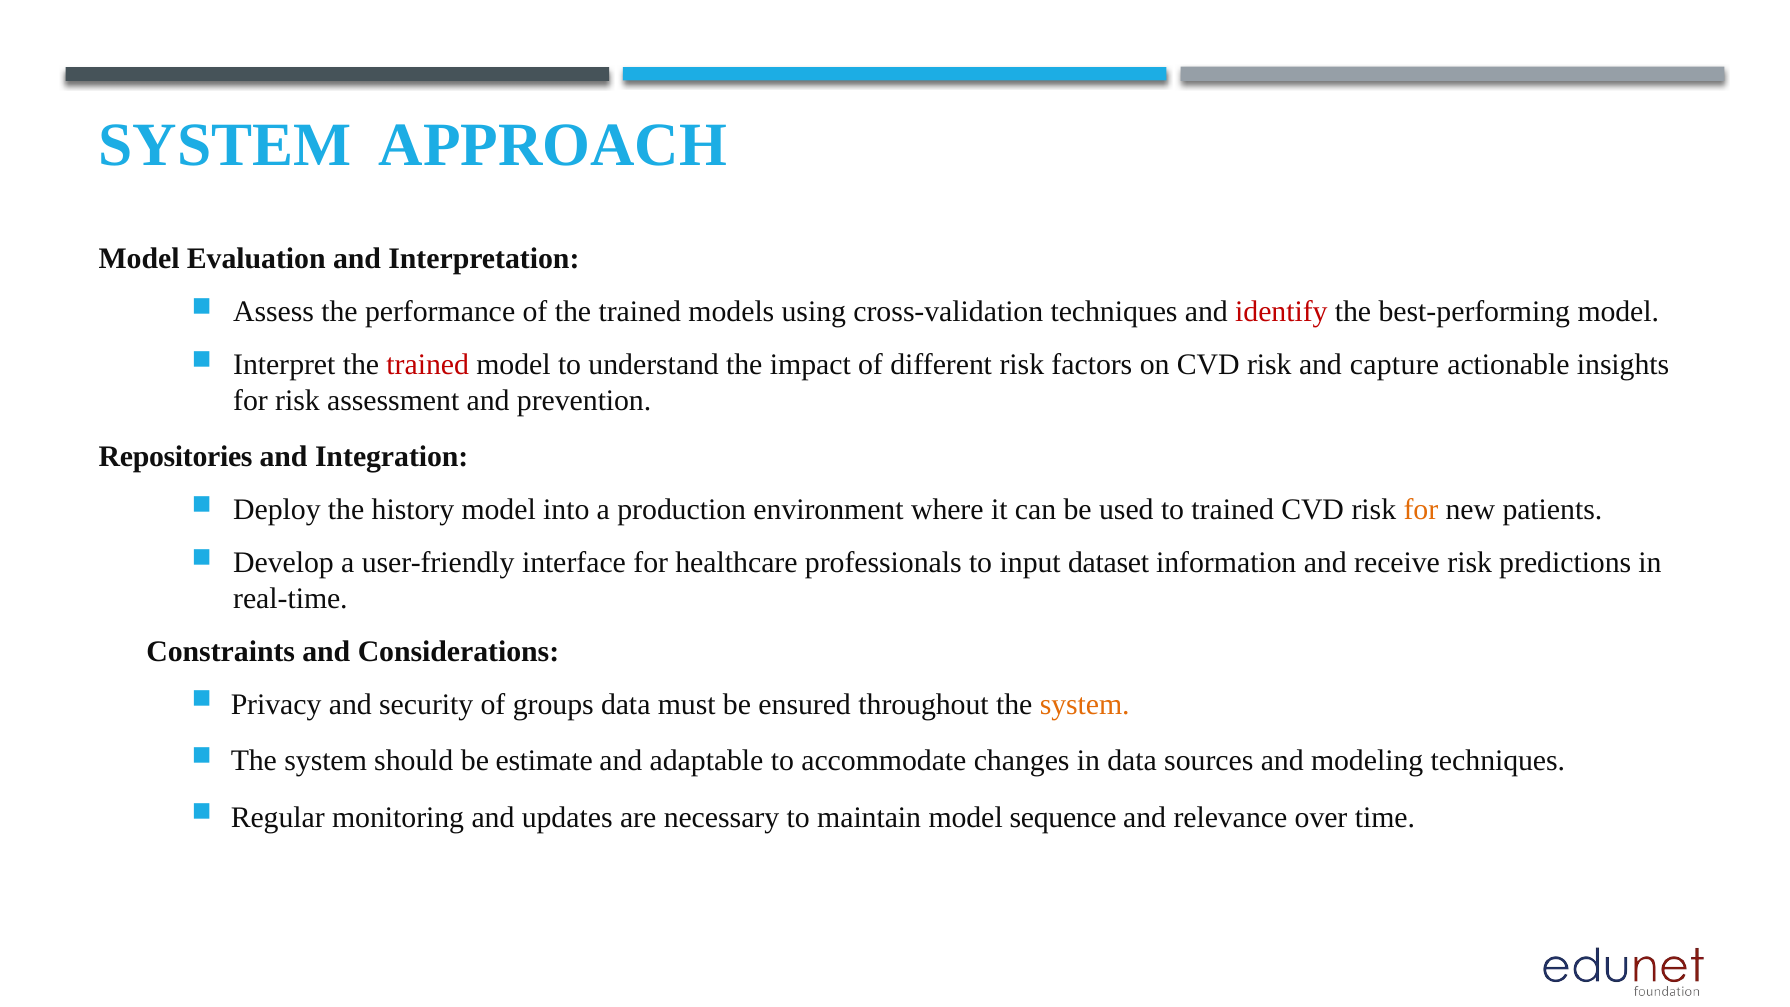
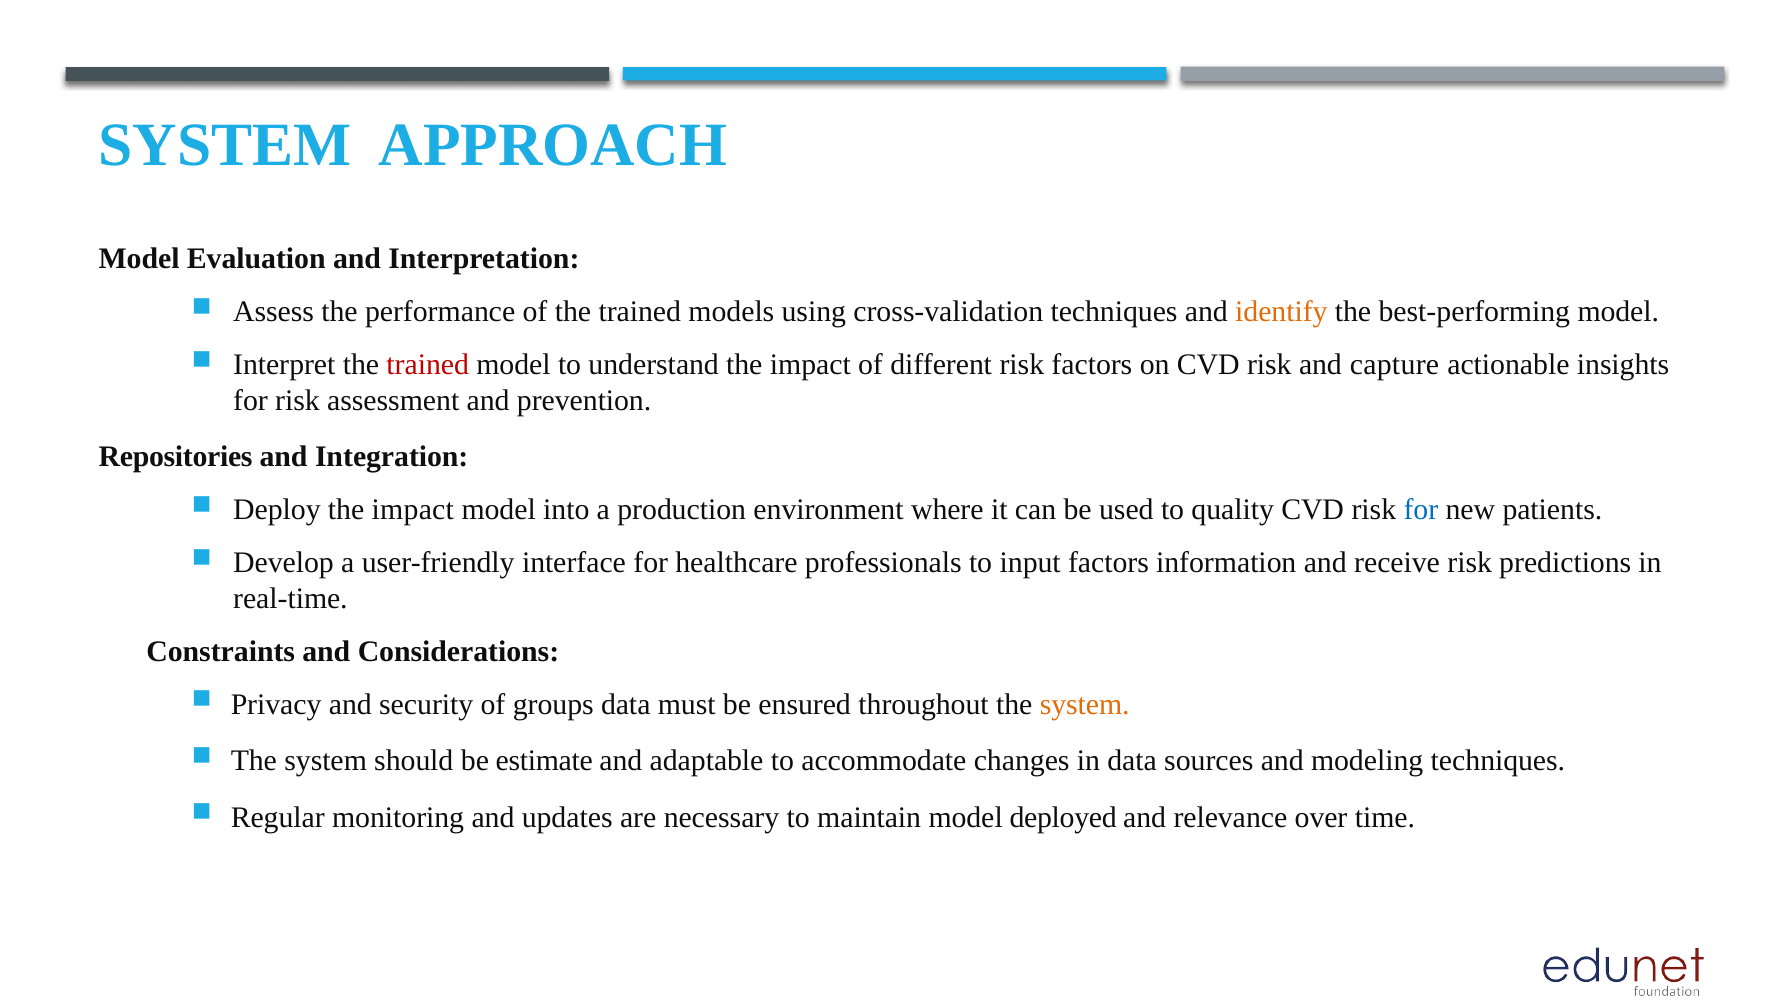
identify colour: red -> orange (1281, 312)
Deploy the history: history -> impact (413, 510)
to trained: trained -> quality (1233, 510)
for colour: orange -> blue (1421, 510)
input dataset: dataset -> factors (1108, 563)
sequence: sequence -> deployed (1063, 817)
